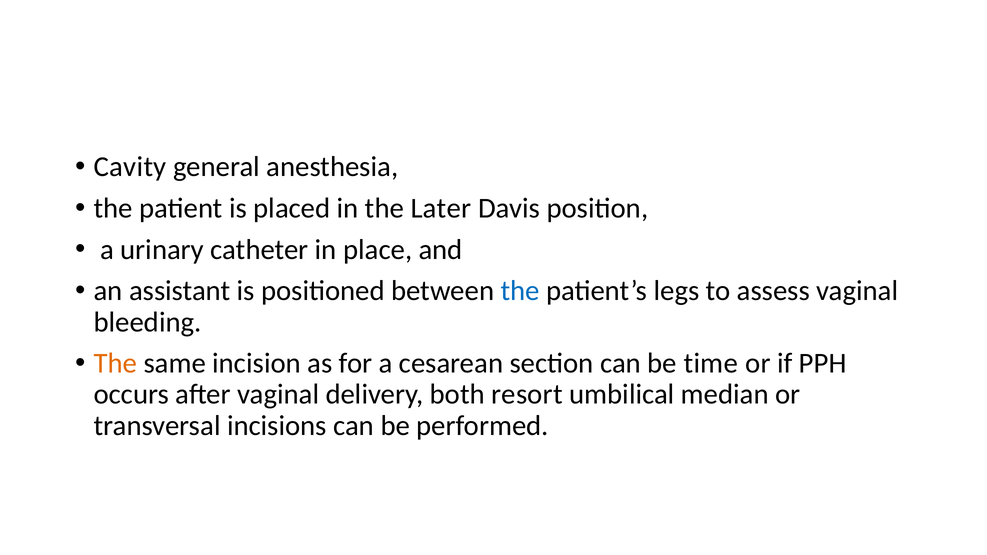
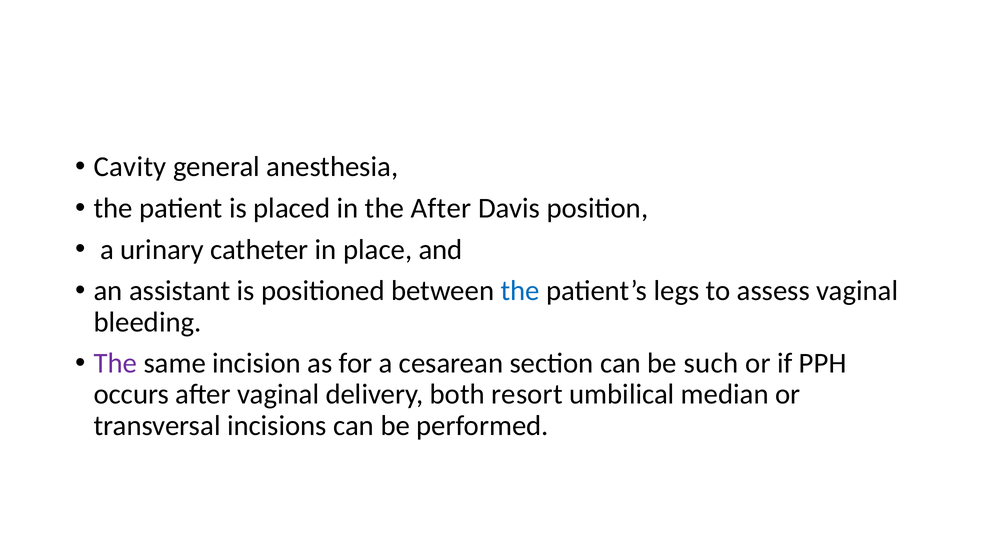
the Later: Later -> After (441, 208)
The colour: orange -> purple (115, 364)
time: time -> such (711, 364)
